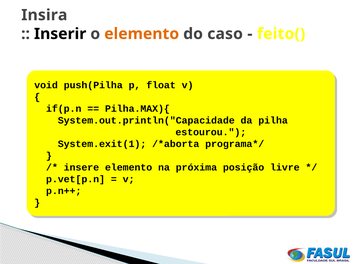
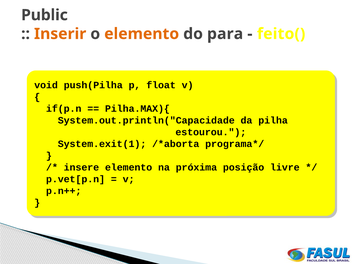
Insira: Insira -> Public (44, 15)
Inserir colour: black -> orange (60, 34)
caso: caso -> para (225, 34)
